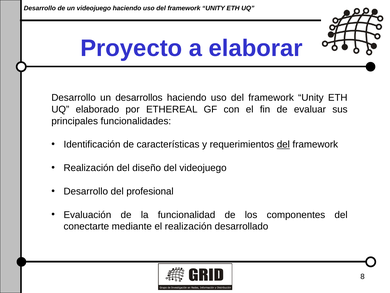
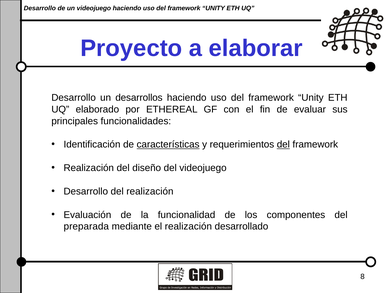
características underline: none -> present (168, 144)
del profesional: profesional -> realización (150, 191)
conectarte: conectarte -> preparada (86, 226)
